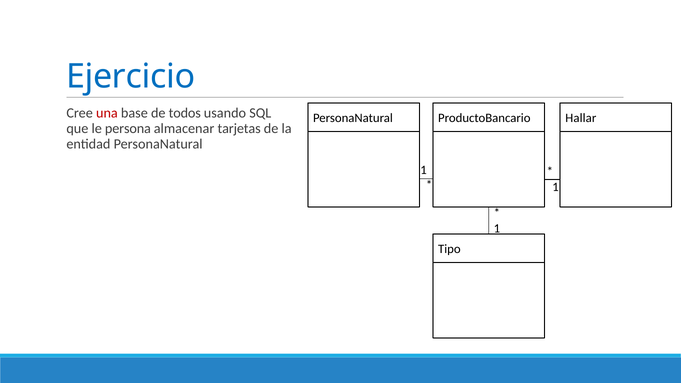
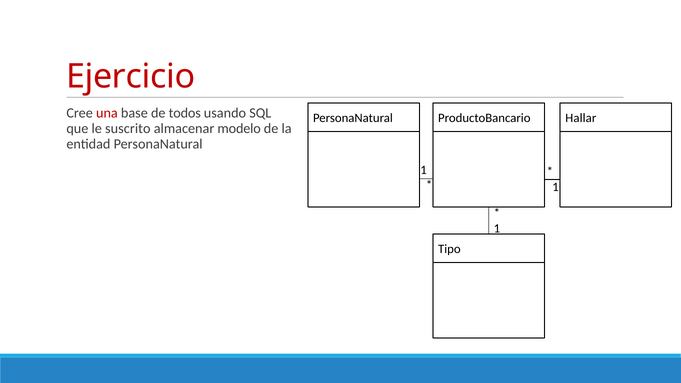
Ejercicio colour: blue -> red (131, 76)
persona: persona -> suscrito (128, 129)
tarjetas: tarjetas -> modelo (239, 129)
